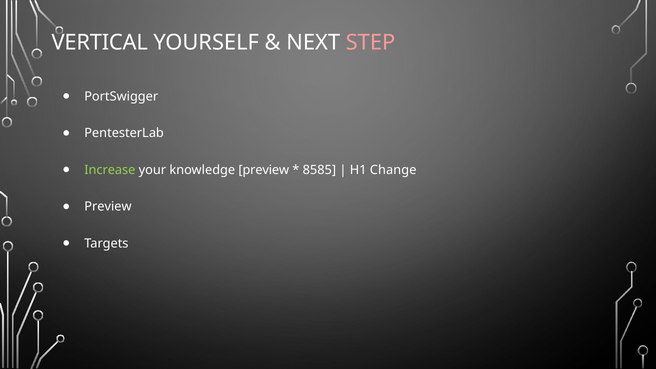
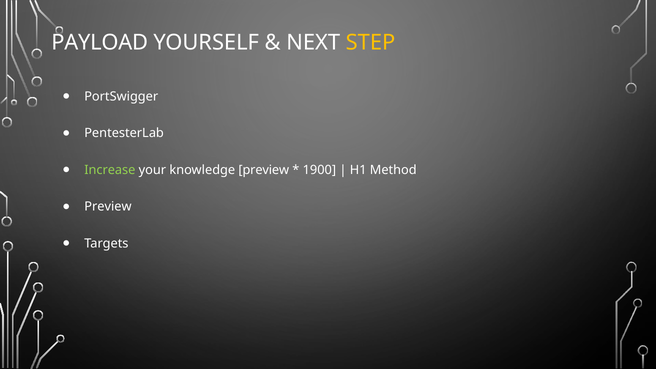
VERTICAL: VERTICAL -> PAYLOAD (100, 42)
STEP colour: pink -> yellow (371, 42)
8585: 8585 -> 1900 (319, 170)
Change: Change -> Method (393, 170)
